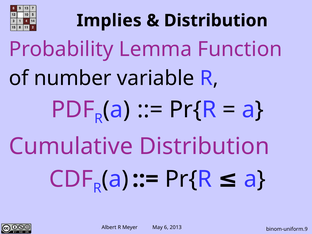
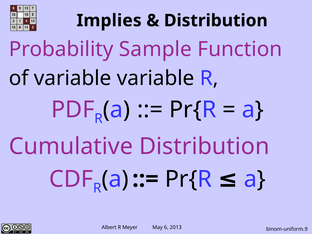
Lemma: Lemma -> Sample (155, 49)
of number: number -> variable (73, 78)
